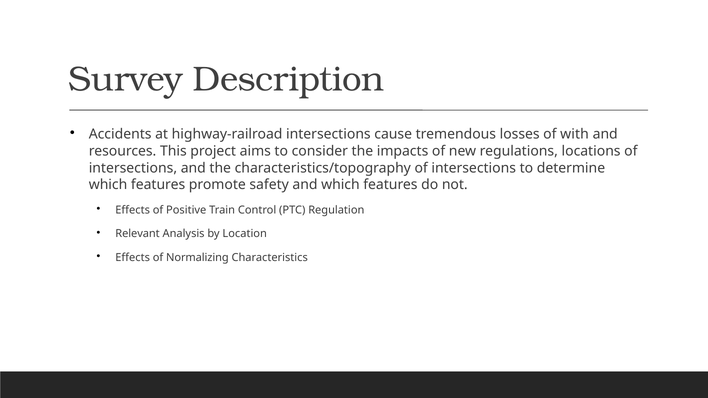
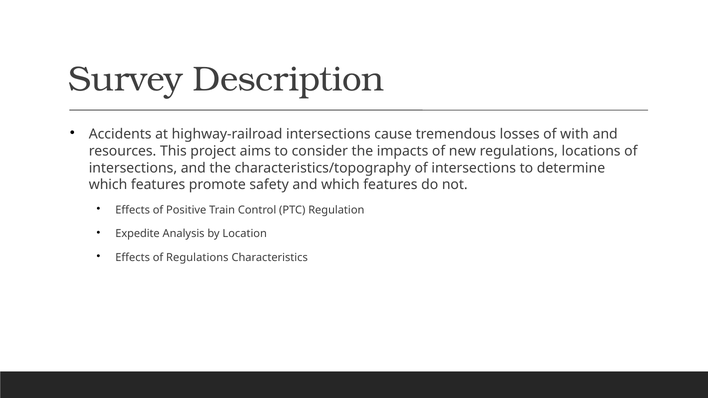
Relevant: Relevant -> Expedite (138, 234)
of Normalizing: Normalizing -> Regulations (197, 258)
